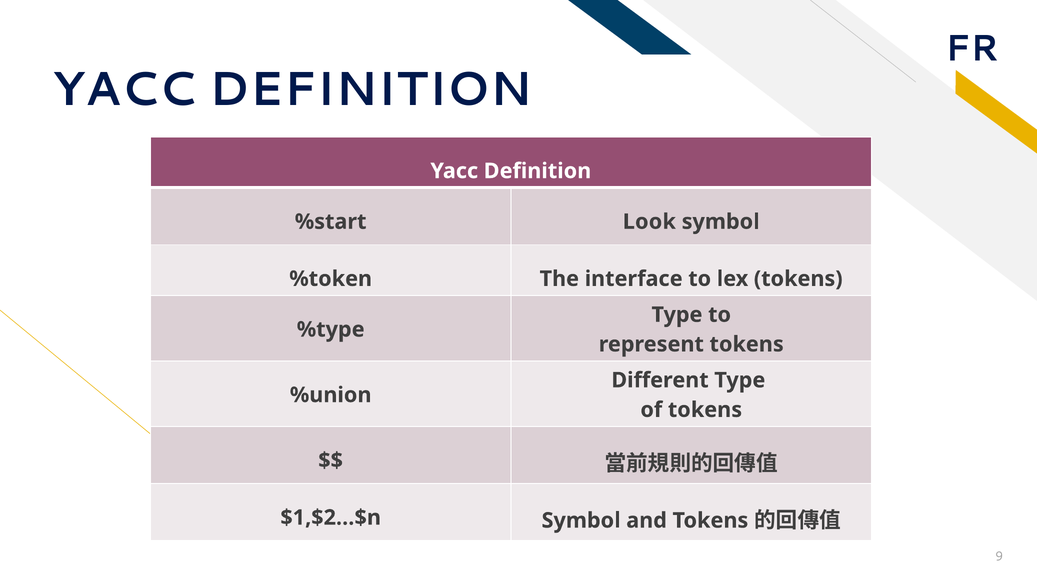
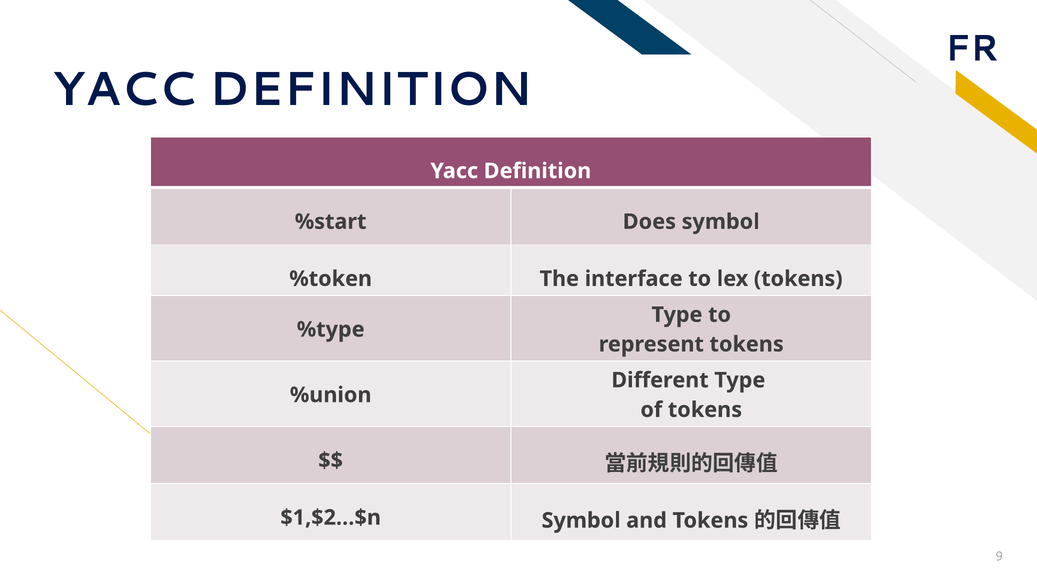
Look: Look -> Does (649, 221)
